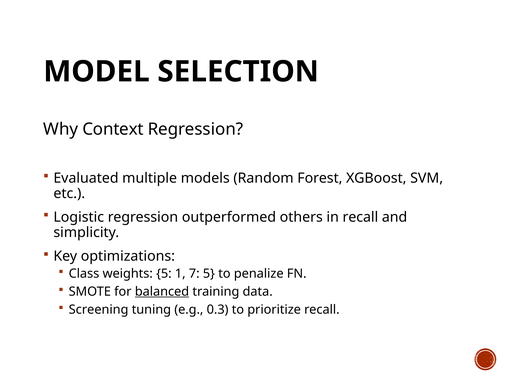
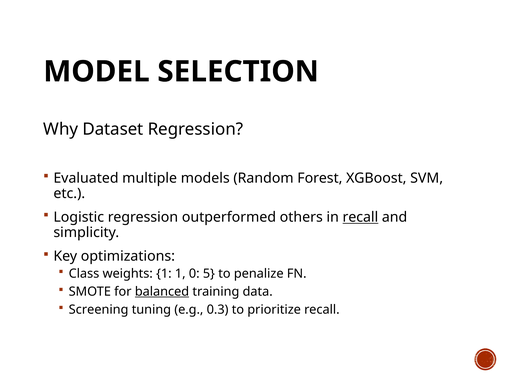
Context: Context -> Dataset (113, 129)
recall underline: none -> present (360, 217)
weights 5: 5 -> 1 (164, 273)
7: 7 -> 0 (194, 273)
